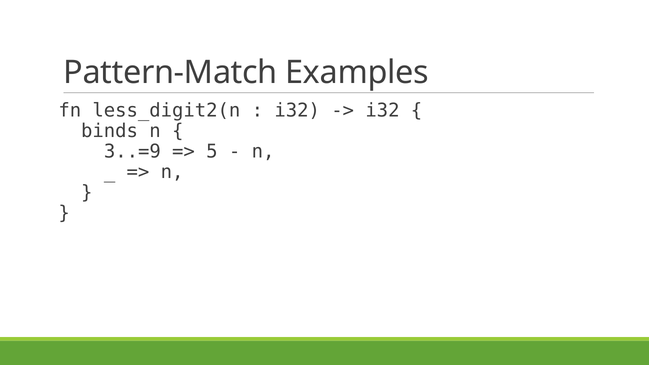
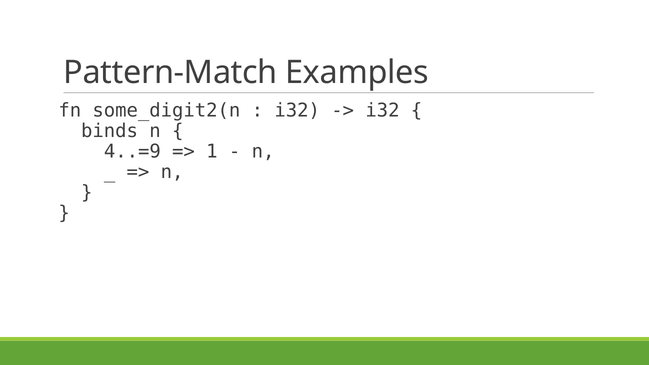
less_digit2(n: less_digit2(n -> some_digit2(n (166, 111)
3..=9: 3..=9 -> 4..=9 (132, 152)
5: 5 -> 1 (212, 152)
